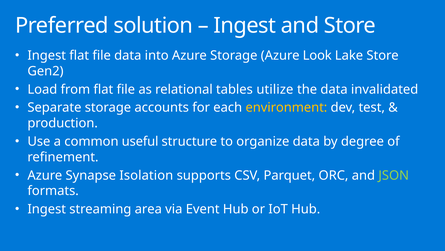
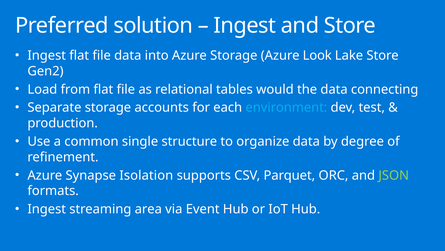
utilize: utilize -> would (275, 89)
invalidated: invalidated -> connecting (385, 89)
environment colour: yellow -> light blue (286, 107)
useful: useful -> single (140, 141)
